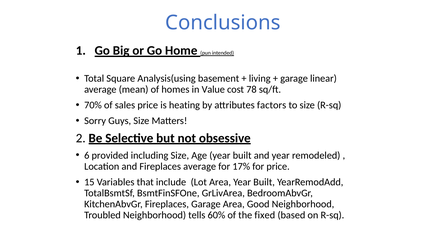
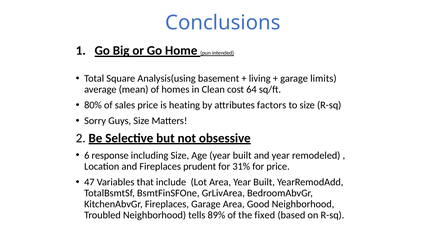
linear: linear -> limits (323, 79)
Value: Value -> Clean (213, 90)
78: 78 -> 64 (251, 90)
70%: 70% -> 80% (93, 105)
provided: provided -> response (110, 155)
Fireplaces average: average -> prudent (200, 166)
17%: 17% -> 31% (241, 166)
15: 15 -> 47 (89, 182)
60%: 60% -> 89% (216, 215)
